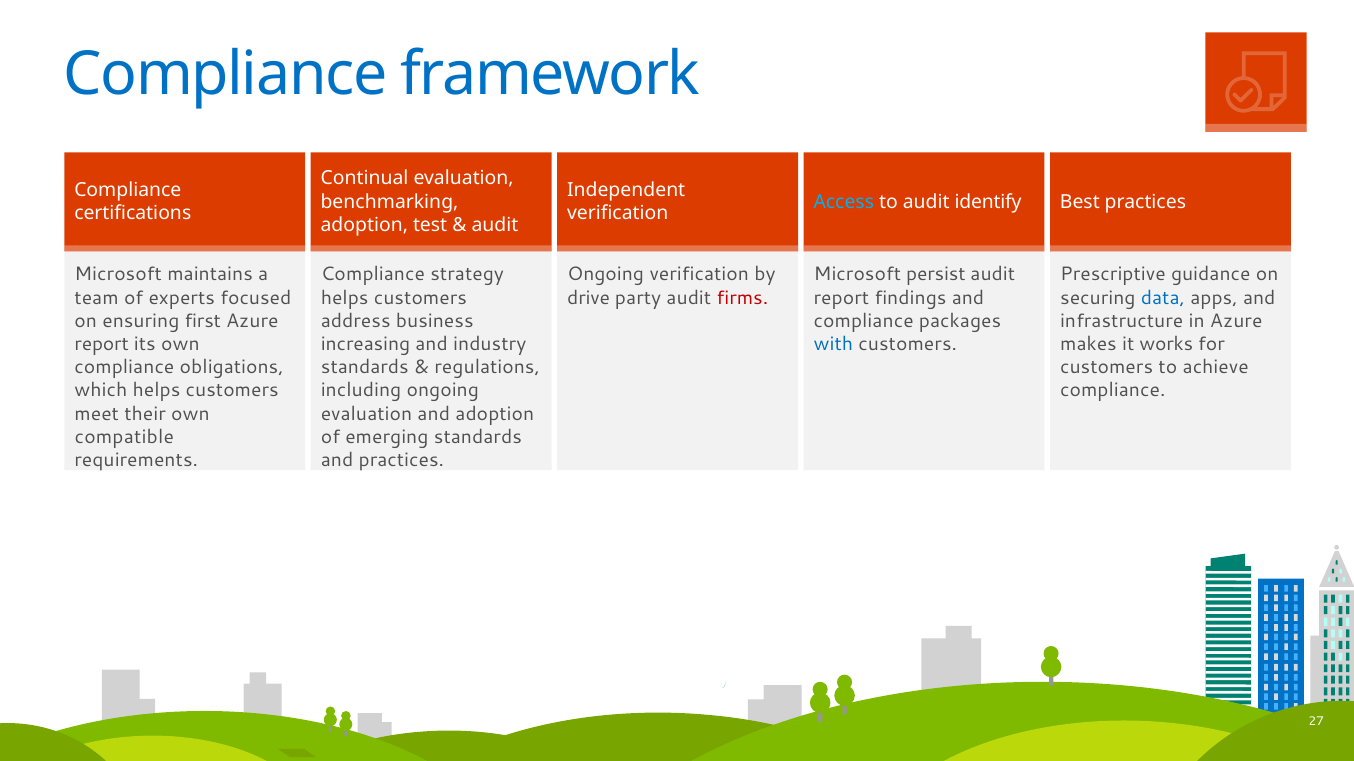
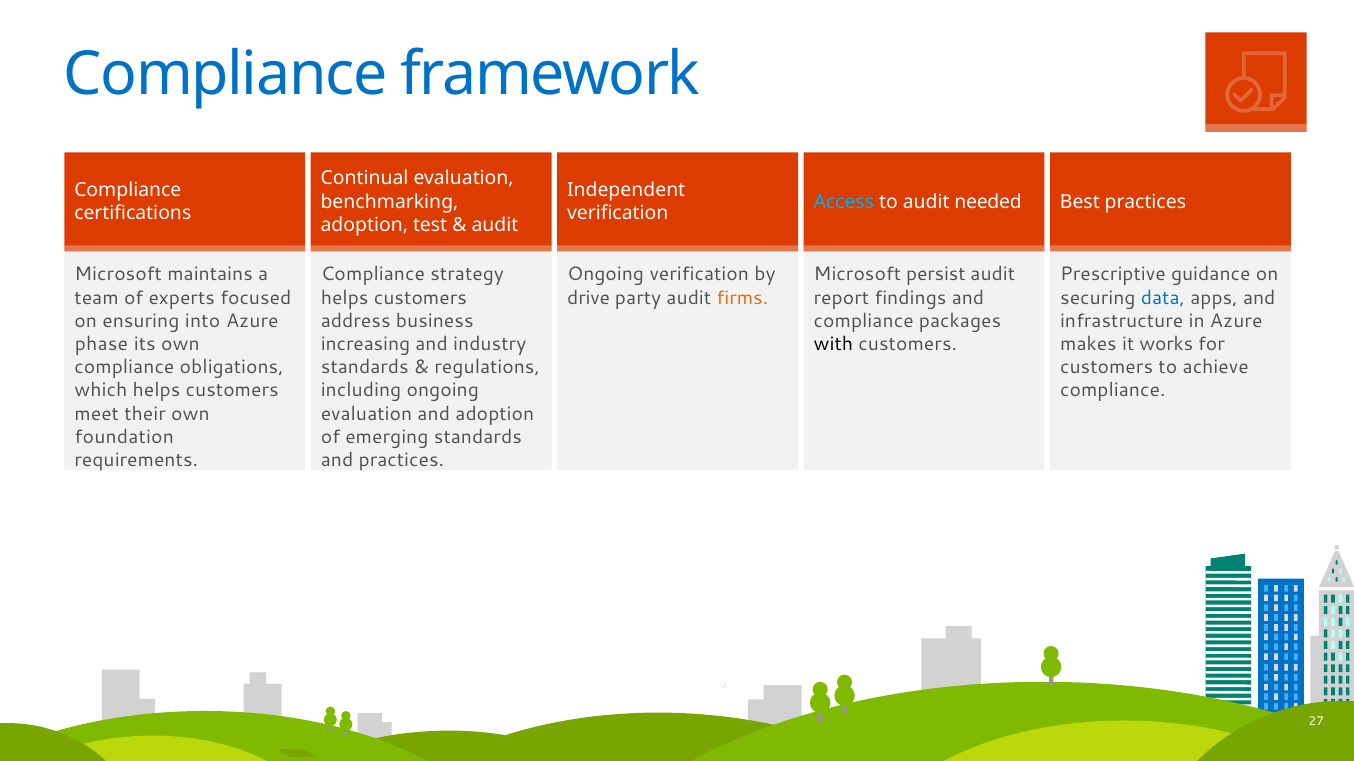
identify: identify -> needed (988, 202)
firms colour: red -> orange (742, 298)
first: first -> into (203, 321)
report: report -> phase (101, 344)
with colour: blue -> black (833, 344)
compatible: compatible -> foundation (124, 437)
